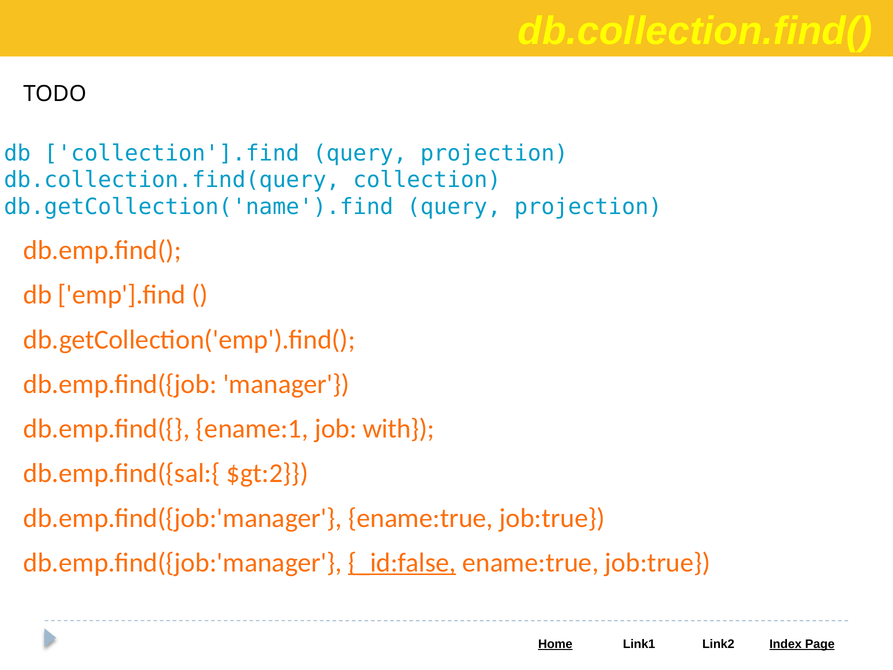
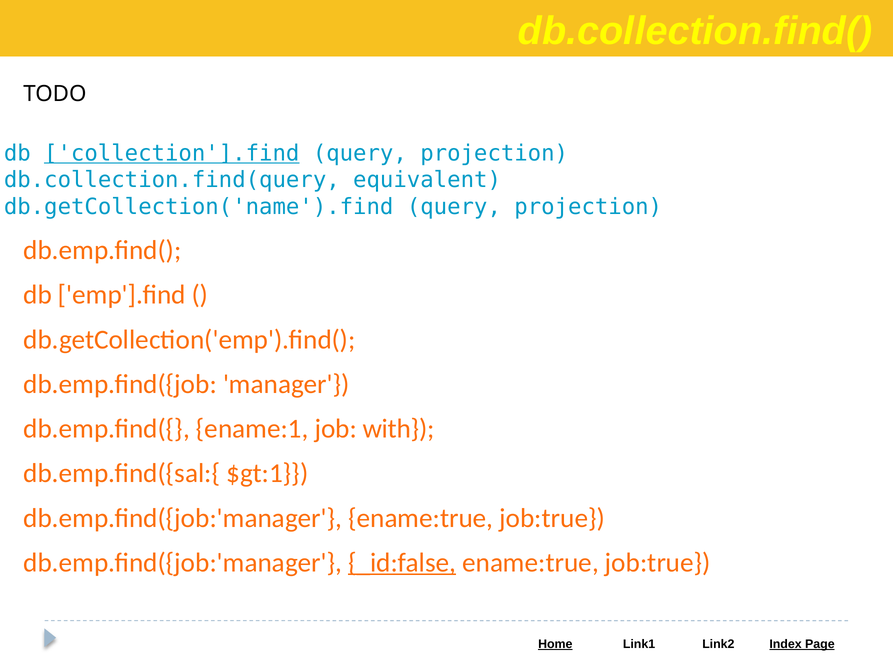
collection'].find underline: none -> present (172, 153)
collection: collection -> equivalent (427, 180)
$gt:2: $gt:2 -> $gt:1 (267, 473)
